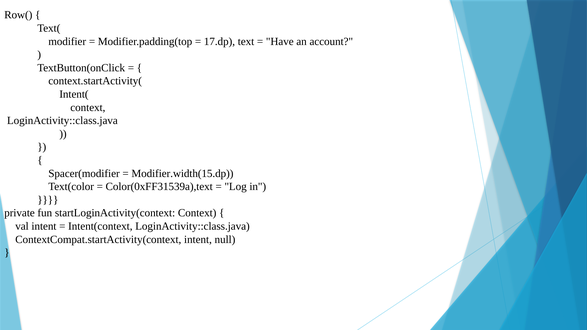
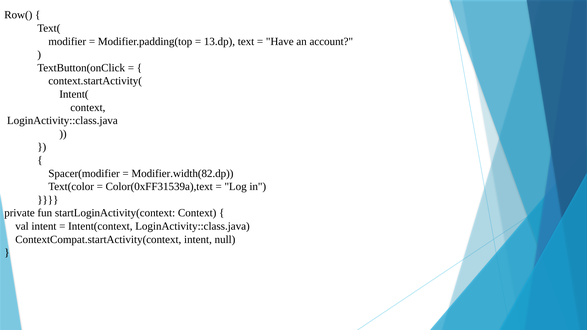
17.dp: 17.dp -> 13.dp (219, 41)
Modifier.width(15.dp: Modifier.width(15.dp -> Modifier.width(82.dp (182, 174)
